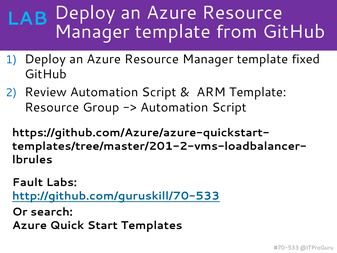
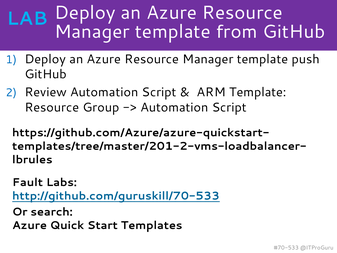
fixed: fixed -> push (306, 59)
